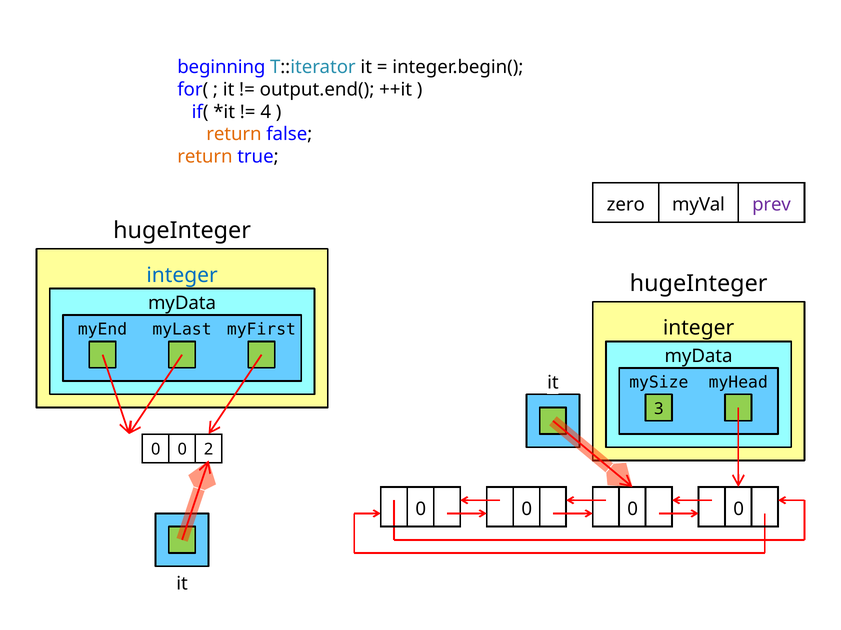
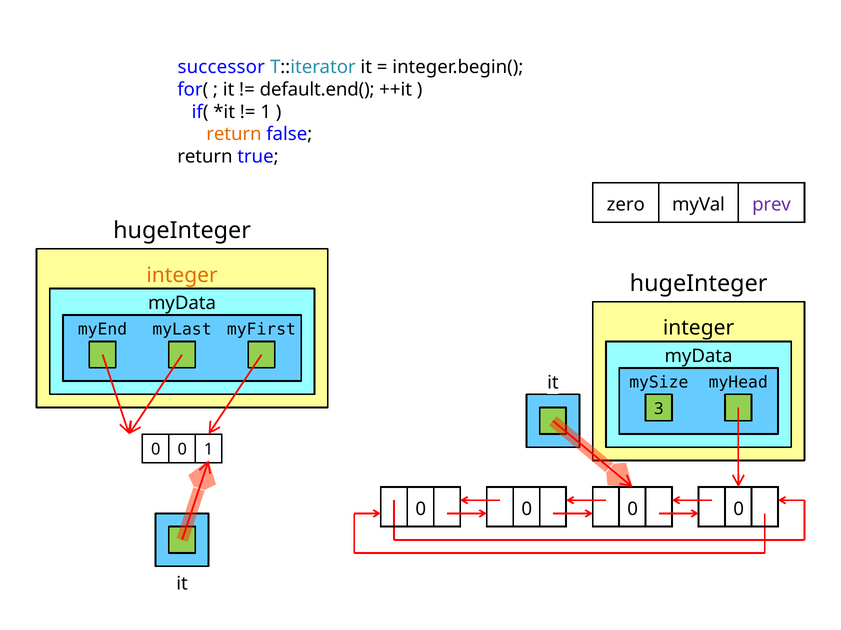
beginning: beginning -> successor (221, 67)
output.end(: output.end( -> default.end( (317, 90)
4: 4 -> 1 (266, 112)
return colour: orange -> black (205, 157)
integer colour: blue -> orange (182, 275)
0 2: 2 -> 1 (209, 450)
